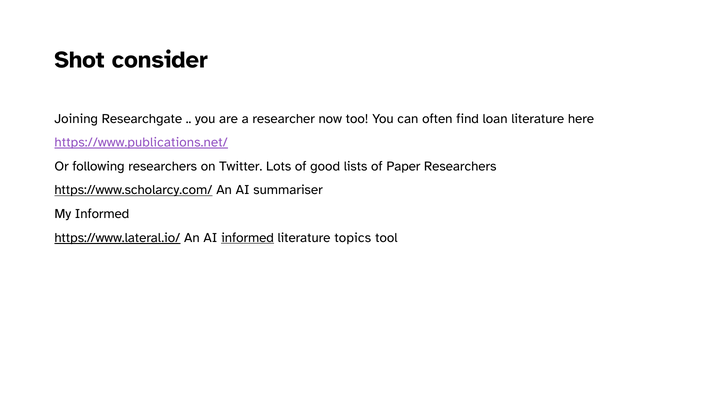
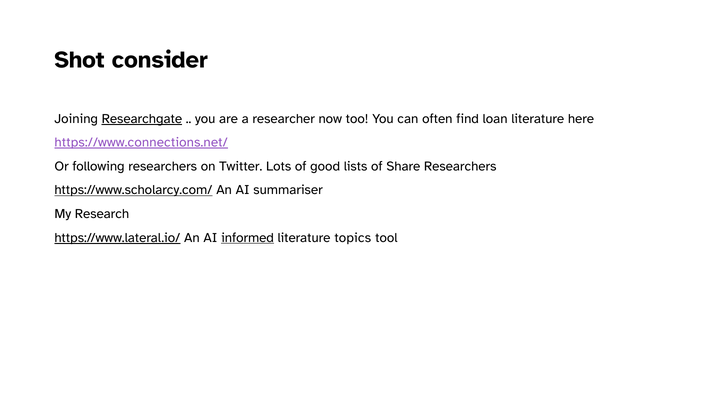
Researchgate underline: none -> present (142, 119)
https://www.publications.net/: https://www.publications.net/ -> https://www.connections.net/ (141, 142)
Paper: Paper -> Share (403, 166)
My Informed: Informed -> Research (102, 214)
